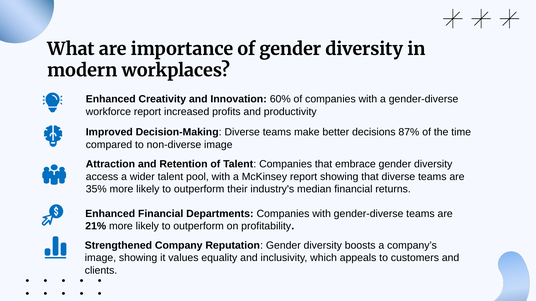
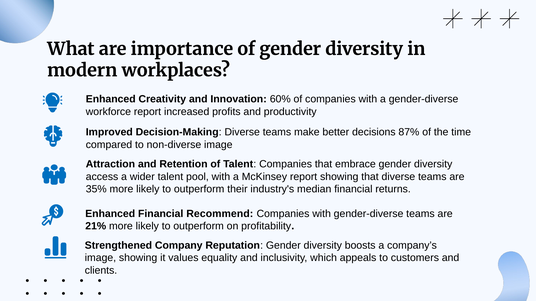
Departments: Departments -> Recommend (220, 214)
